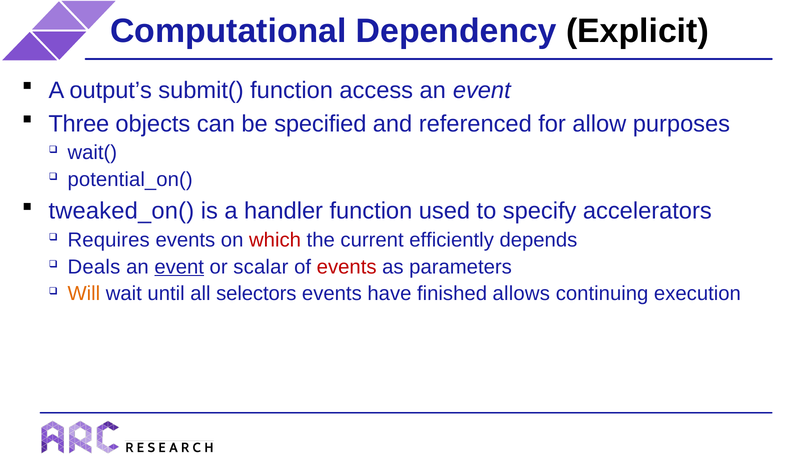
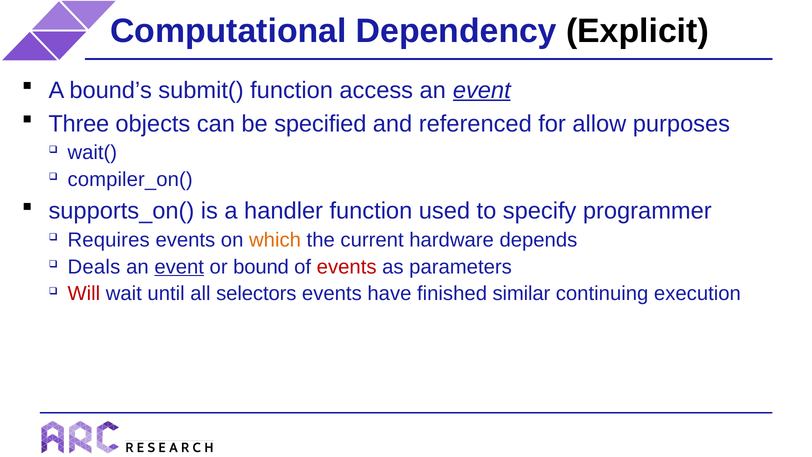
output’s: output’s -> bound’s (111, 90)
event underline: none -> present (482, 90)
potential_on(: potential_on( -> compiler_on( (130, 179)
tweaked_on(: tweaked_on( -> supports_on( (121, 211)
accelerators: accelerators -> programmer (647, 211)
which colour: red -> orange (275, 240)
efficiently: efficiently -> hardware (452, 240)
scalar: scalar -> bound (261, 267)
Will colour: orange -> red (84, 294)
allows: allows -> similar (521, 294)
